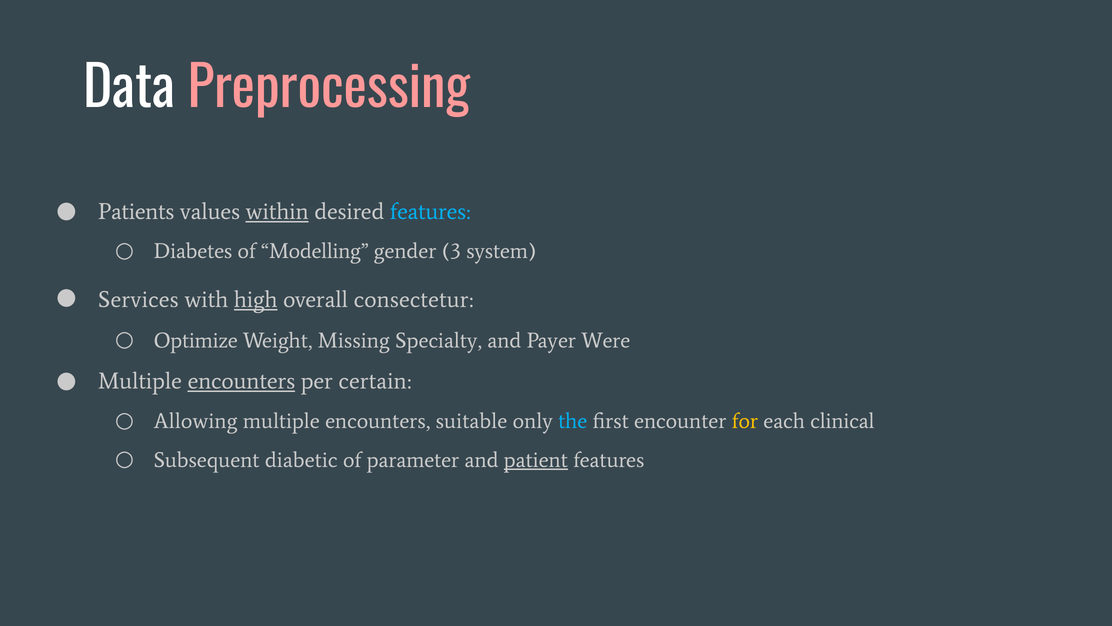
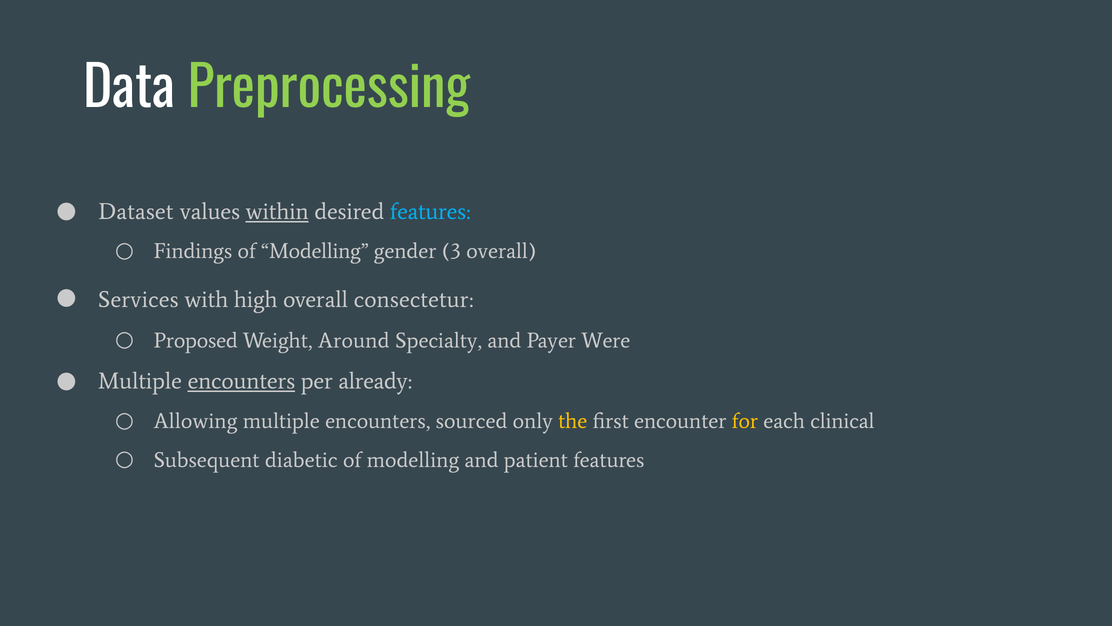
Preprocessing colour: pink -> light green (329, 89)
Patients: Patients -> Dataset (136, 211)
Diabetes: Diabetes -> Findings (193, 251)
3 system: system -> overall (501, 251)
high underline: present -> none (256, 299)
Optimize: Optimize -> Proposed (196, 340)
Missing: Missing -> Around (354, 340)
certain: certain -> already (375, 381)
suitable: suitable -> sourced (472, 421)
the colour: light blue -> yellow (573, 421)
parameter: parameter -> modelling (413, 460)
patient underline: present -> none (536, 460)
